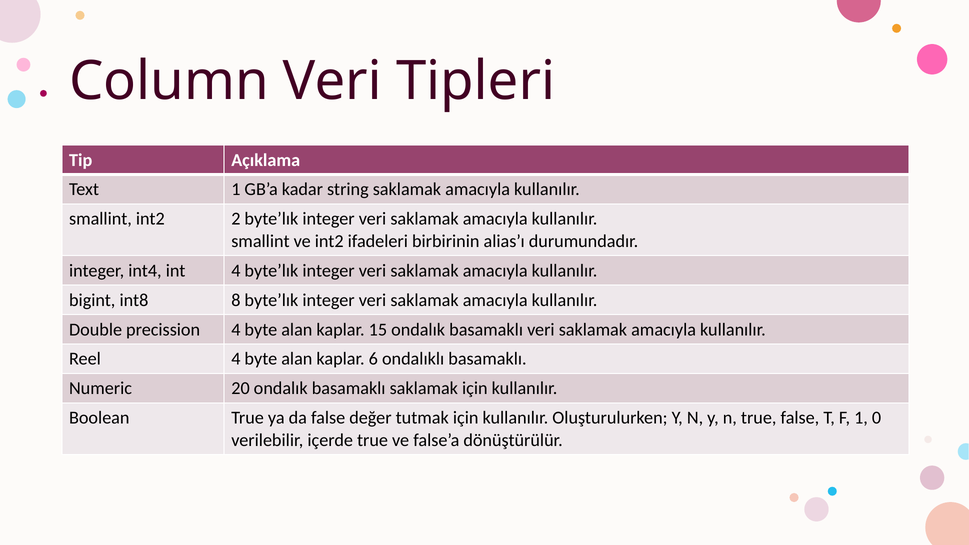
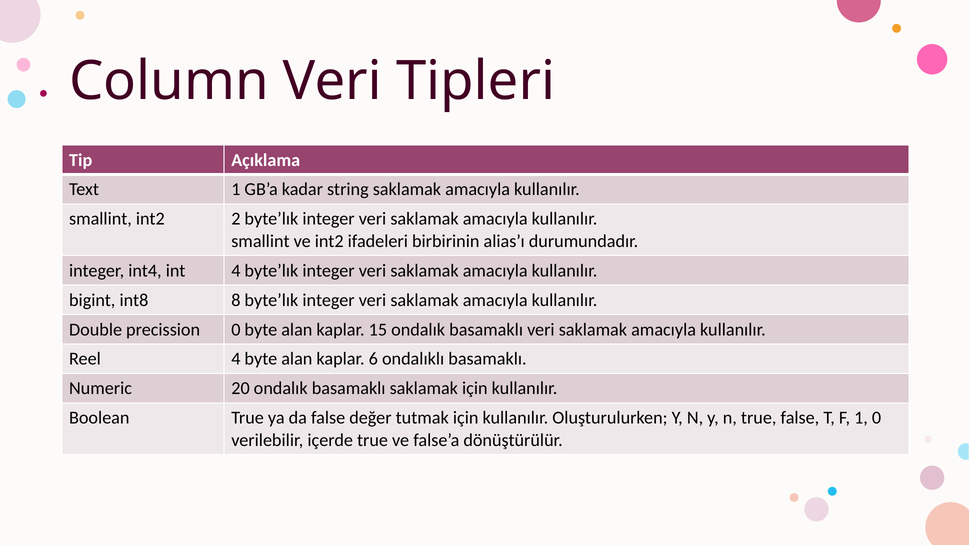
precission 4: 4 -> 0 (236, 330)
